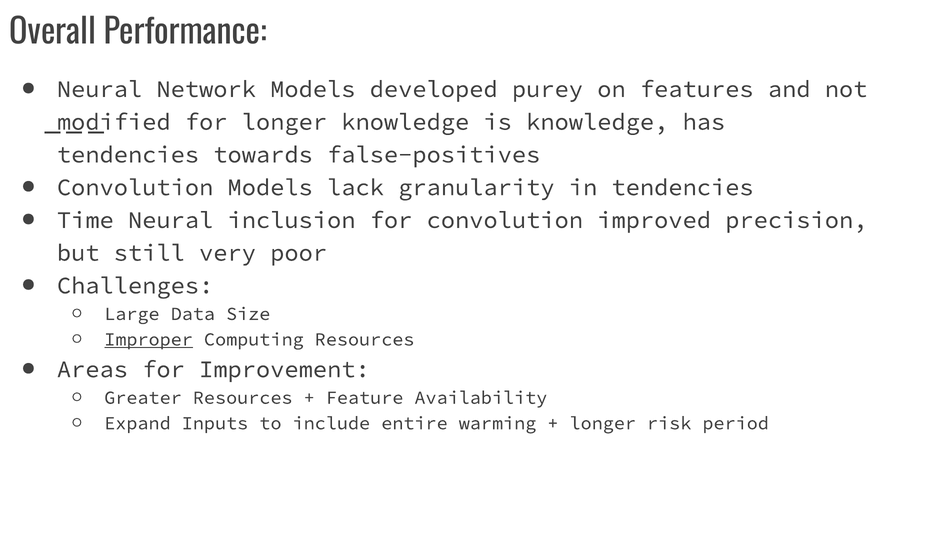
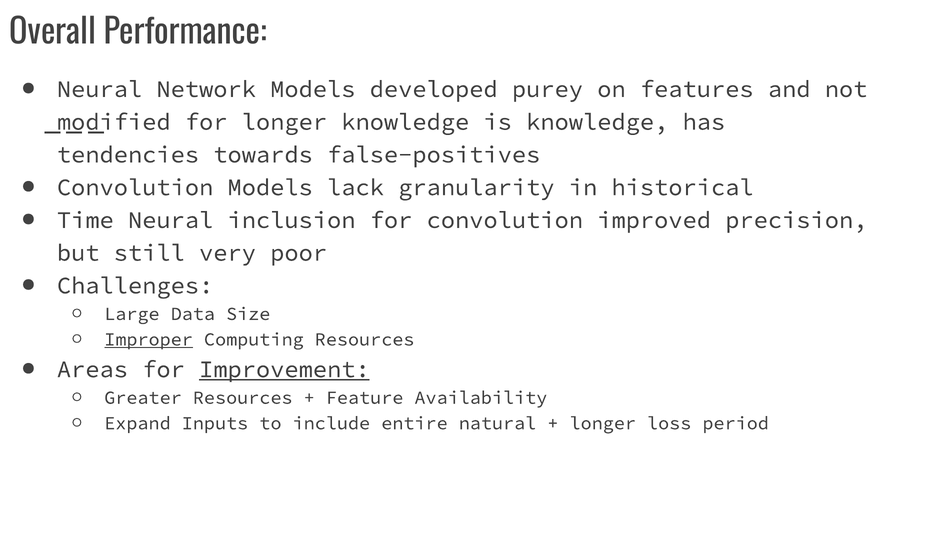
in tendencies: tendencies -> historical (683, 187)
Improvement underline: none -> present (284, 369)
warming: warming -> natural (498, 423)
risk: risk -> loss (669, 423)
